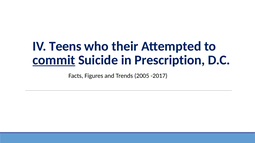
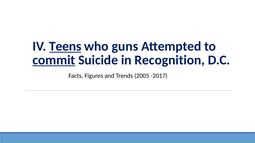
Teens underline: none -> present (65, 46)
their: their -> guns (125, 46)
Prescription: Prescription -> Recognition (170, 60)
